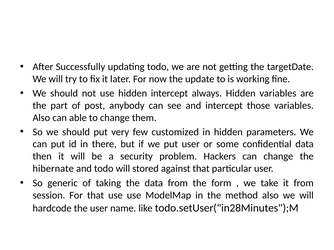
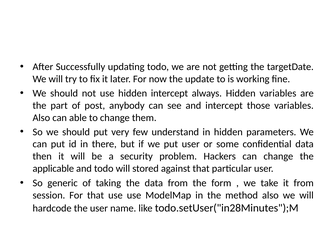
customized: customized -> understand (175, 132)
hibernate: hibernate -> applicable (53, 169)
